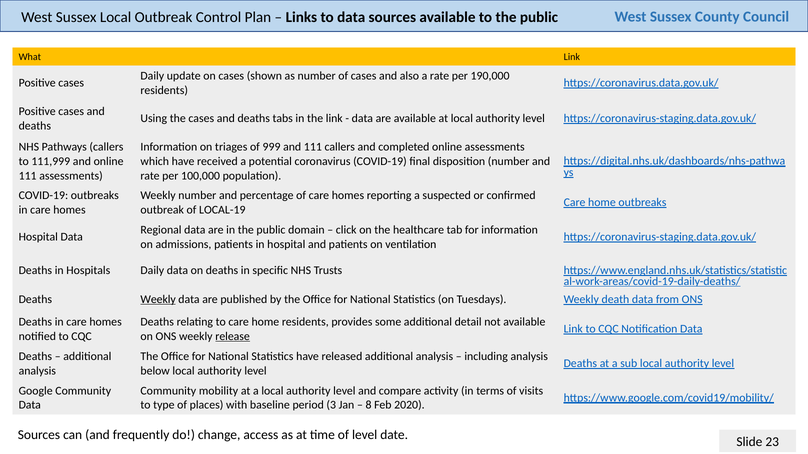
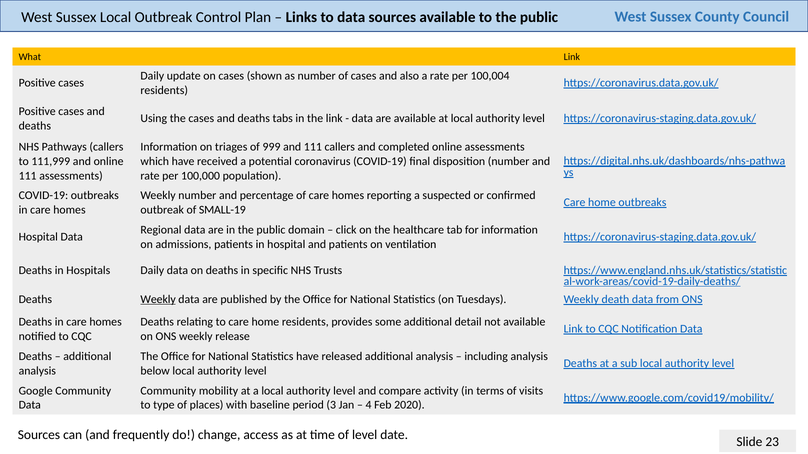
190,000: 190,000 -> 100,004 (490, 76)
LOCAL-19: LOCAL-19 -> SMALL-19 (222, 210)
release underline: present -> none (233, 337)
8: 8 -> 4 (369, 405)
